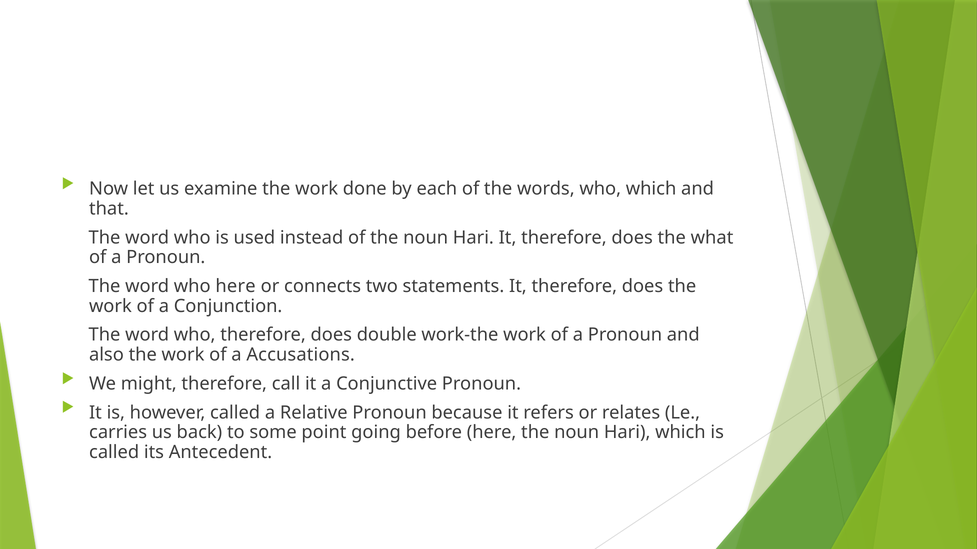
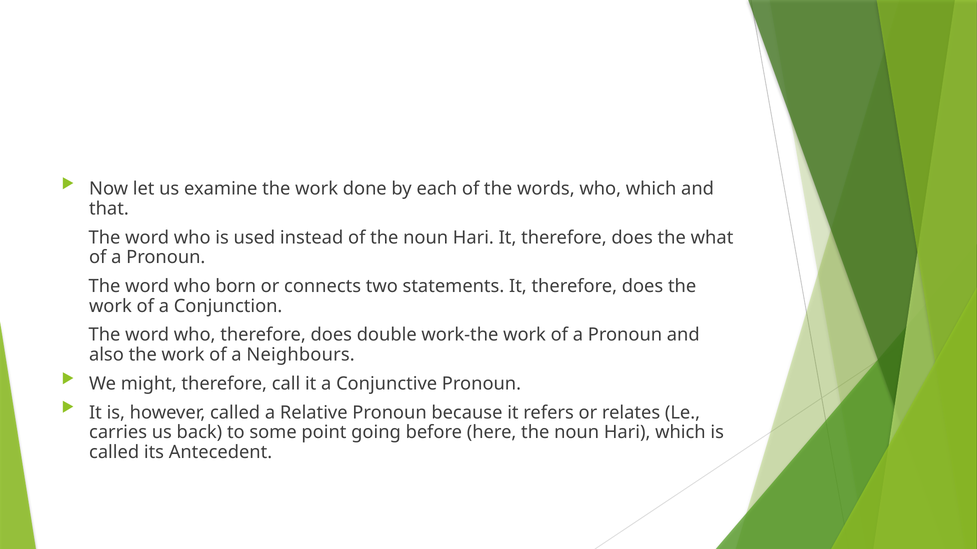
who here: here -> born (236, 287)
Accusations: Accusations -> Neighbours (301, 355)
